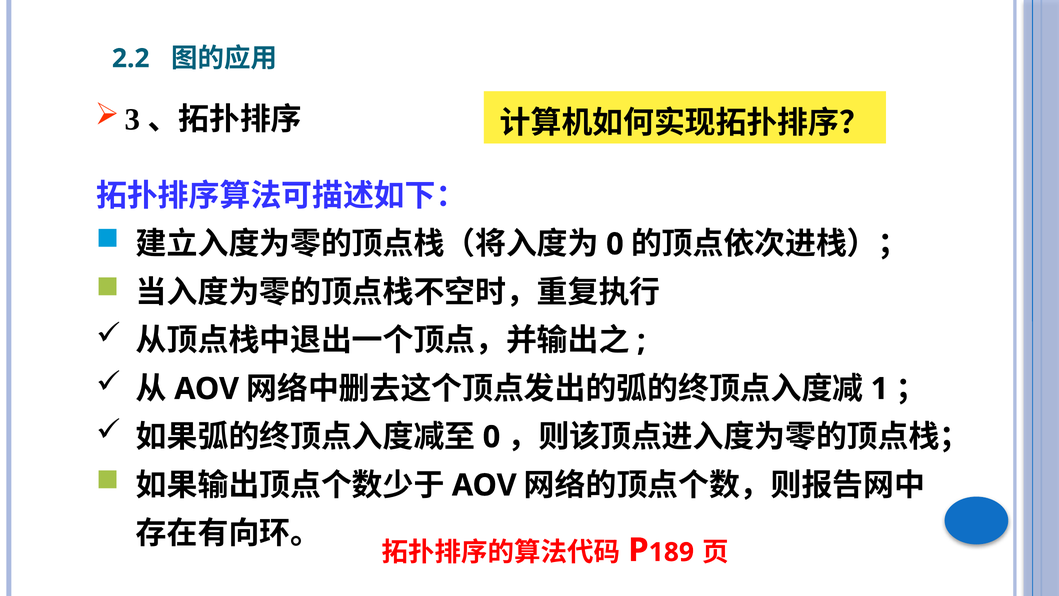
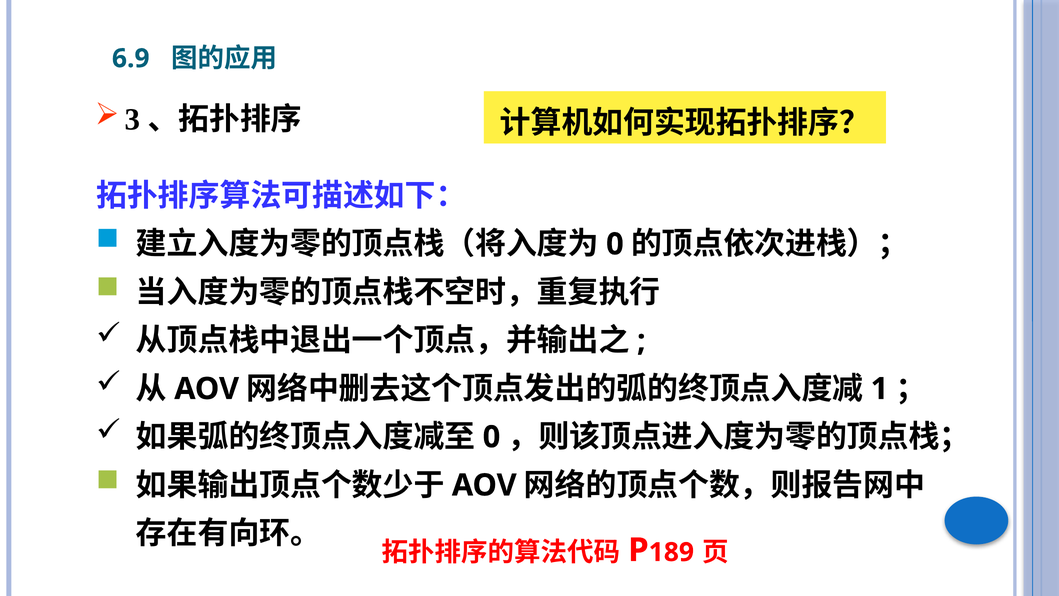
2.2: 2.2 -> 6.9 (131, 58)
